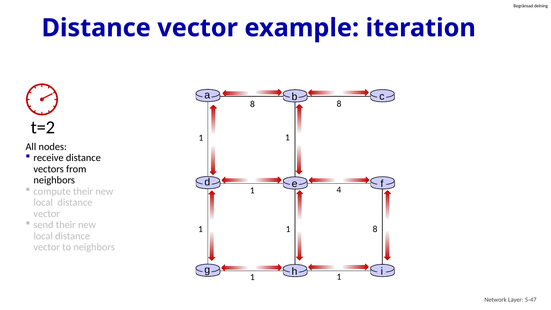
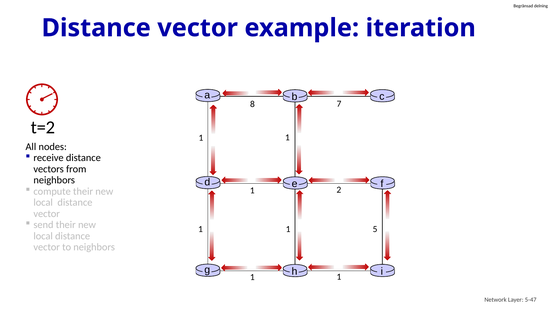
8 8: 8 -> 7 (339, 104)
4: 4 -> 2 (339, 190)
8: 8 -> 5 (375, 229)
